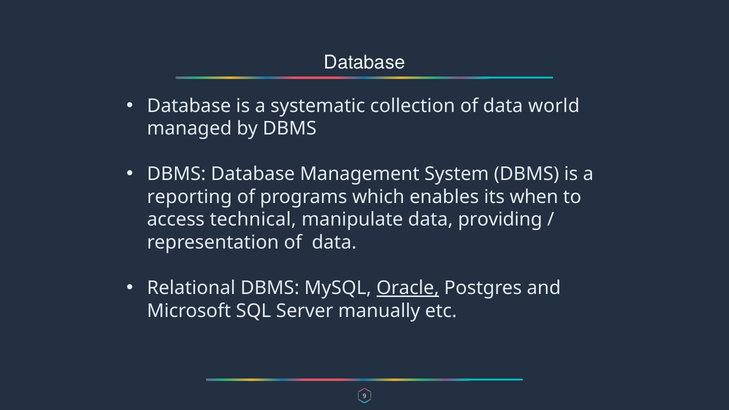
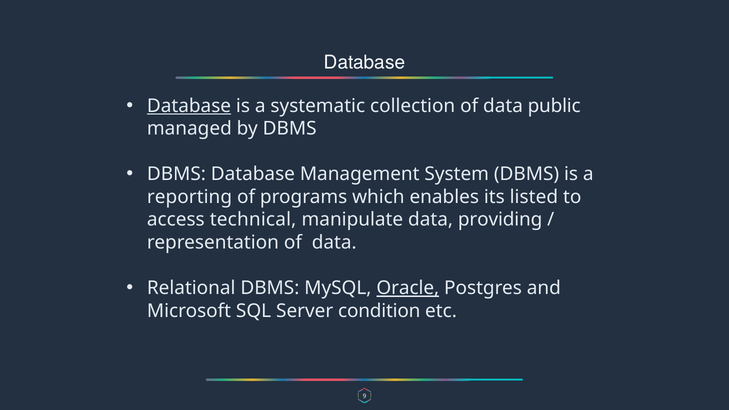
Database underline: none -> present (189, 106)
world: world -> public (554, 106)
when: when -> listed (534, 197)
manually: manually -> condition (379, 311)
